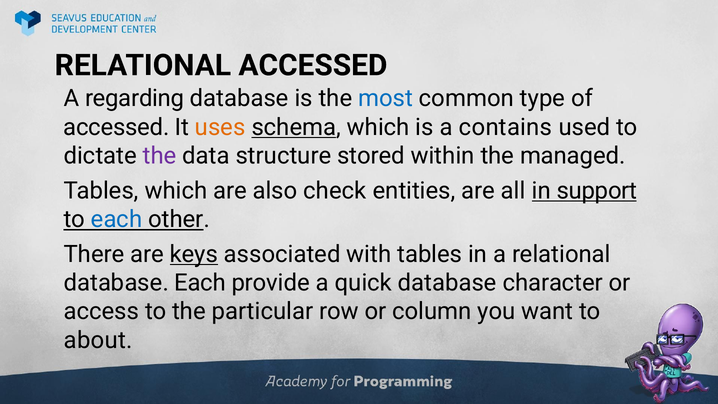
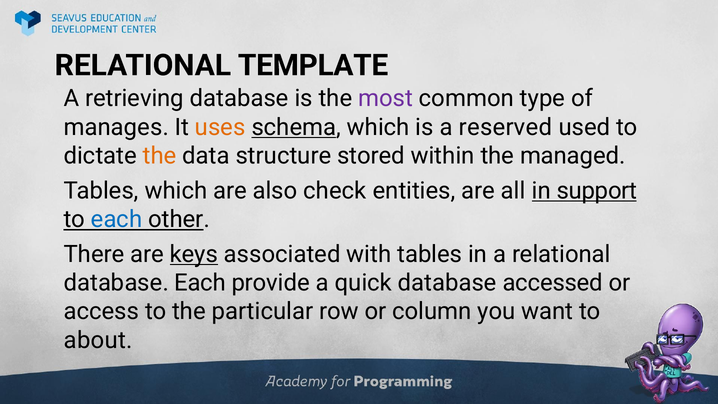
RELATIONAL ACCESSED: ACCESSED -> TEMPLATE (313, 65)
regarding: regarding -> retrieving (135, 98)
most colour: blue -> purple (386, 98)
accessed: accessed -> manages (116, 127)
contains: contains -> reserved (506, 127)
the colour: purple -> orange (160, 156)
character: character -> accessed (553, 283)
